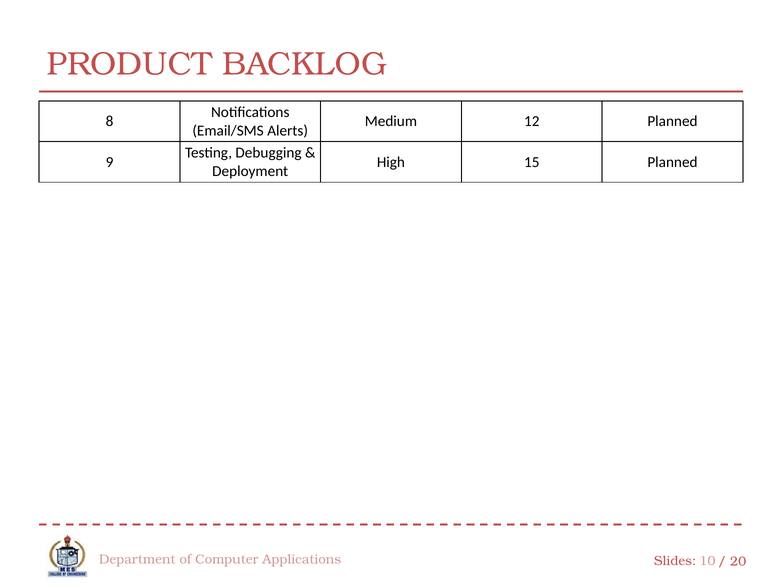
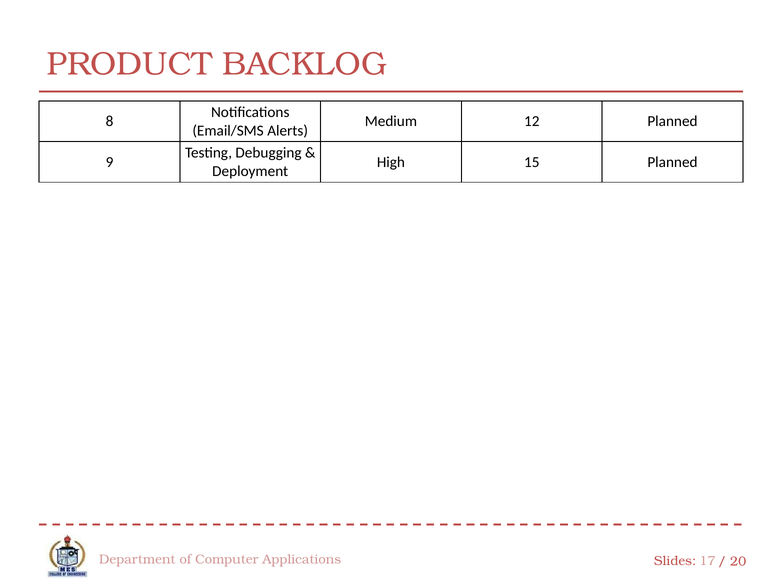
10: 10 -> 17 (707, 560)
